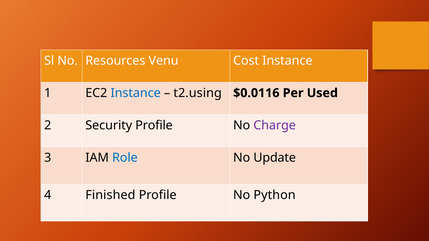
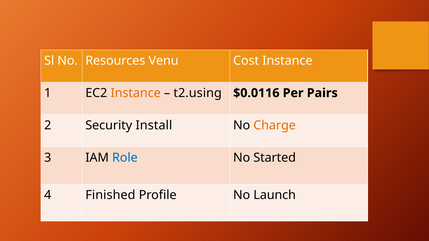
Instance colour: blue -> orange (136, 93)
Used: Used -> Pairs (322, 93)
Security Profile: Profile -> Install (154, 126)
Charge colour: purple -> orange (275, 126)
Update: Update -> Started (275, 158)
Python: Python -> Launch (275, 195)
